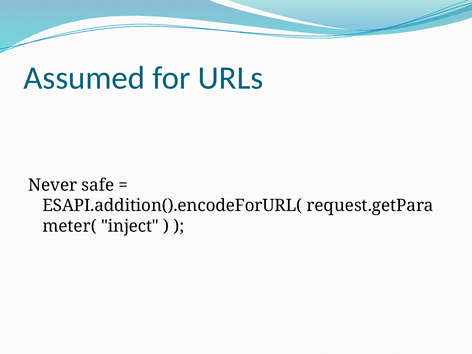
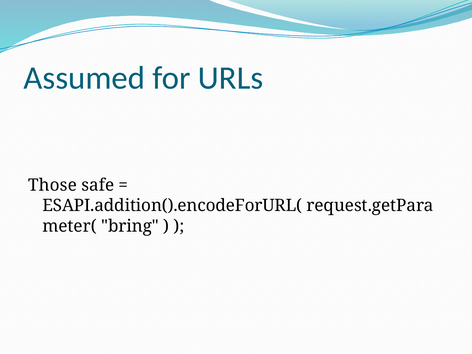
Never: Never -> Those (53, 185)
inject: inject -> bring (130, 226)
